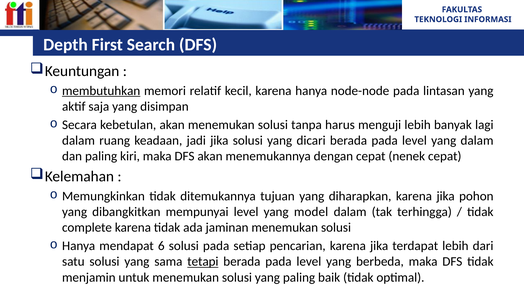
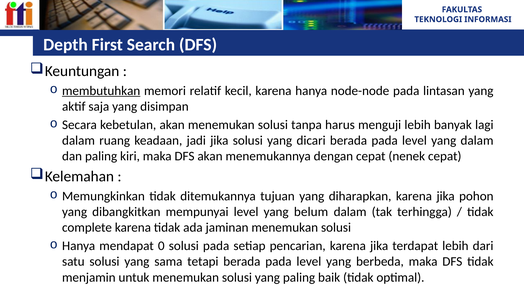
model: model -> belum (311, 212)
6: 6 -> 0 (161, 246)
tetapi underline: present -> none (203, 261)
